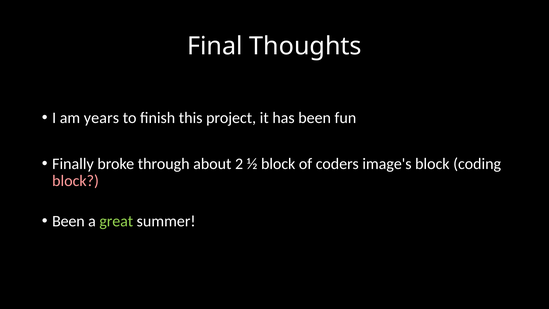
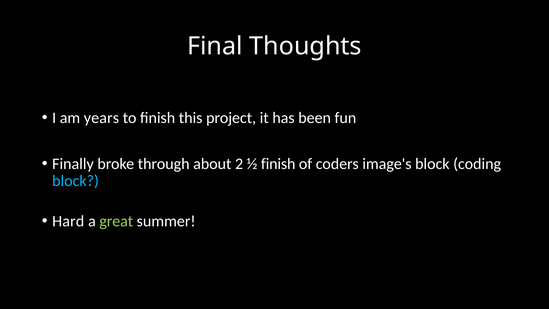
½ block: block -> finish (278, 164)
block colour: pink -> light blue (76, 181)
Been: Been -> Hard (68, 221)
